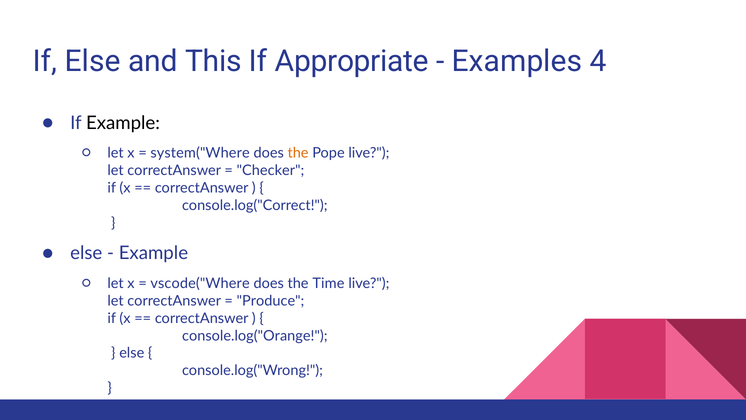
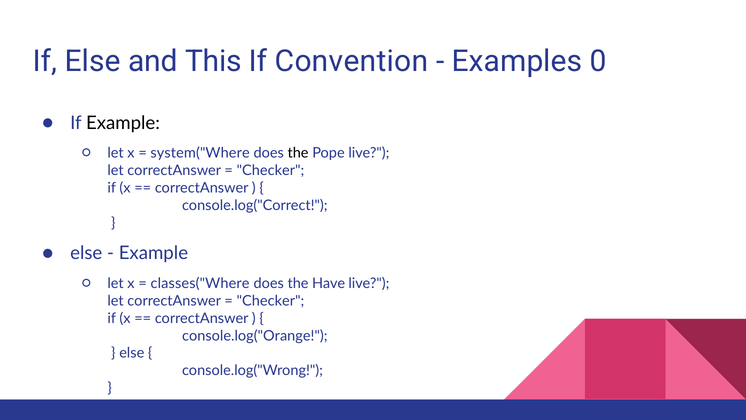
Appropriate: Appropriate -> Convention (352, 61)
4: 4 -> 0 (598, 61)
the colour: orange -> black (298, 153)
vscode("Where: vscode("Where -> classes("Where (200, 283)
Time: Time -> Have (329, 283)
Produce: Produce -> Checker (270, 301)
